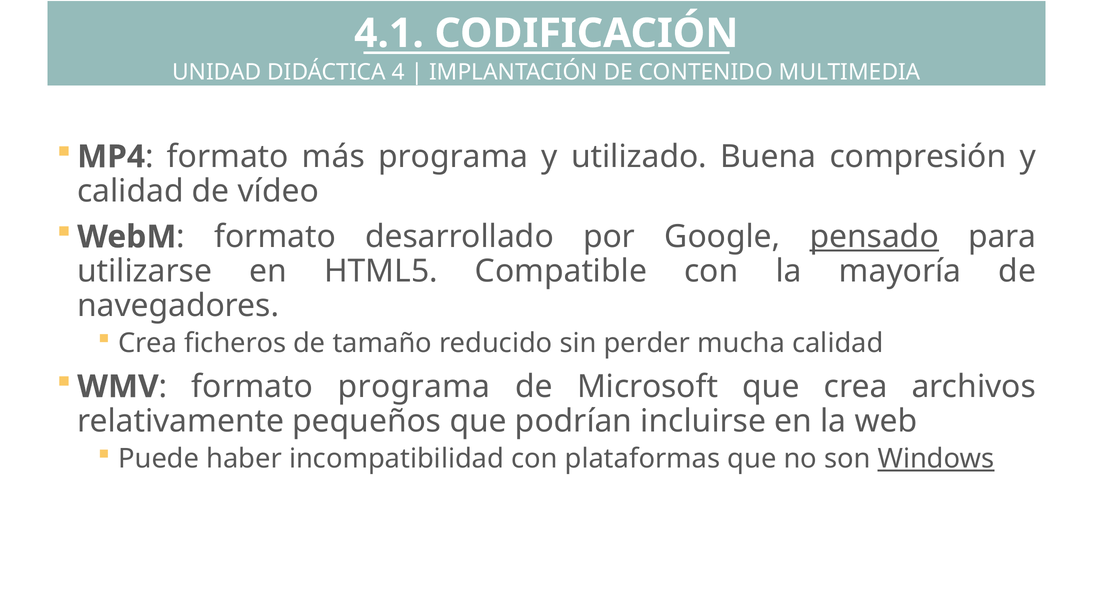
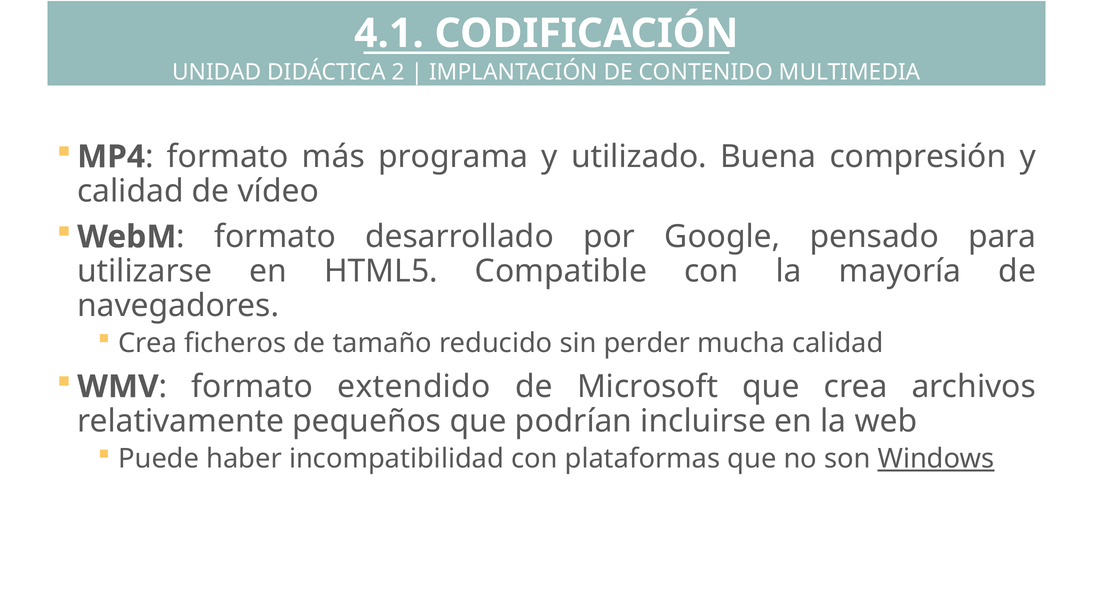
4: 4 -> 2 (398, 72)
pensado underline: present -> none (874, 237)
formato programa: programa -> extendido (414, 387)
